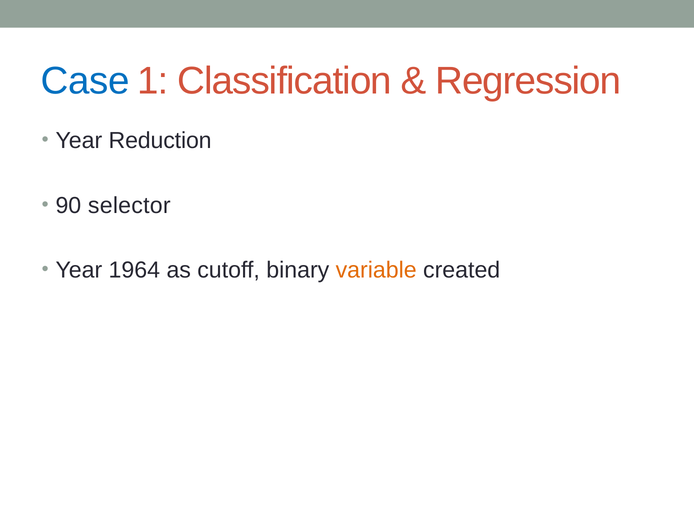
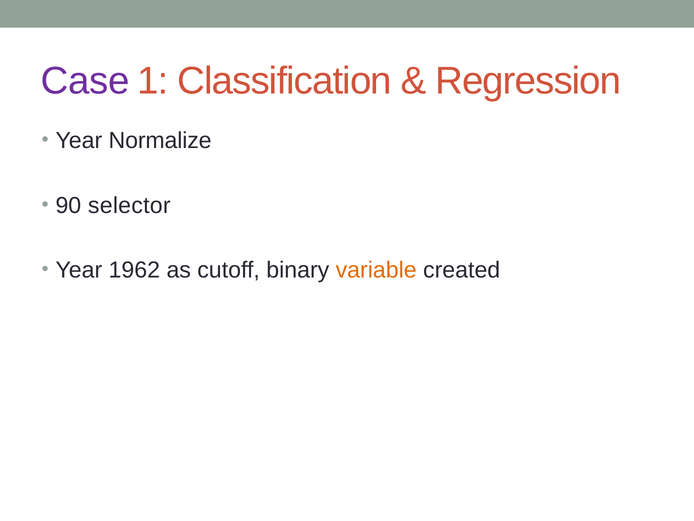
Case colour: blue -> purple (85, 81)
Reduction: Reduction -> Normalize (160, 140)
1964: 1964 -> 1962 (134, 270)
